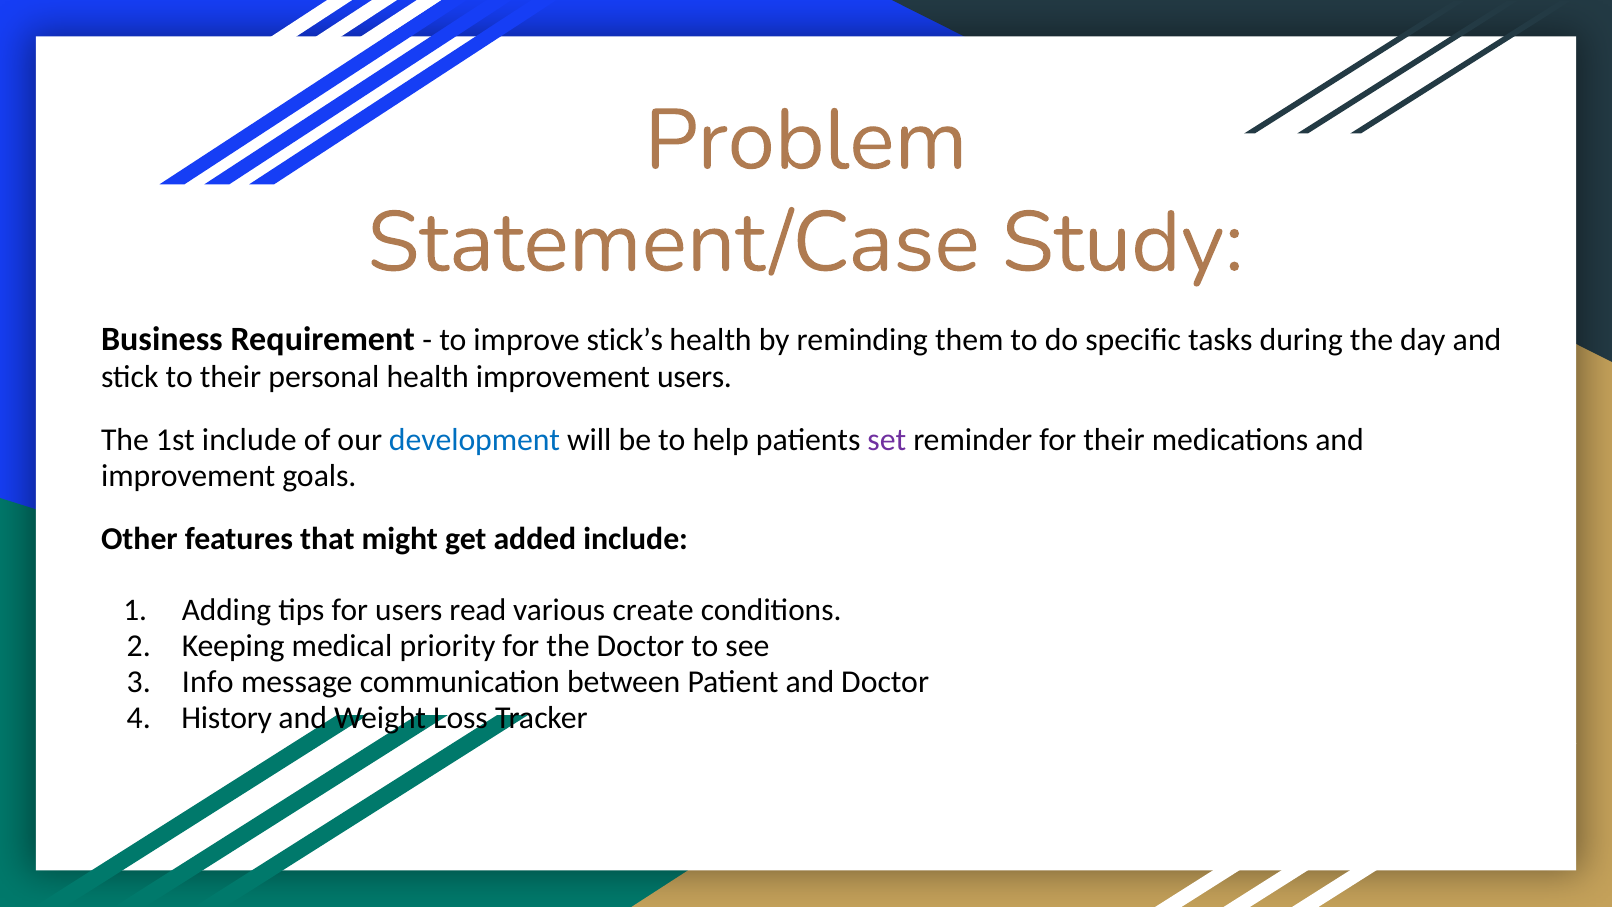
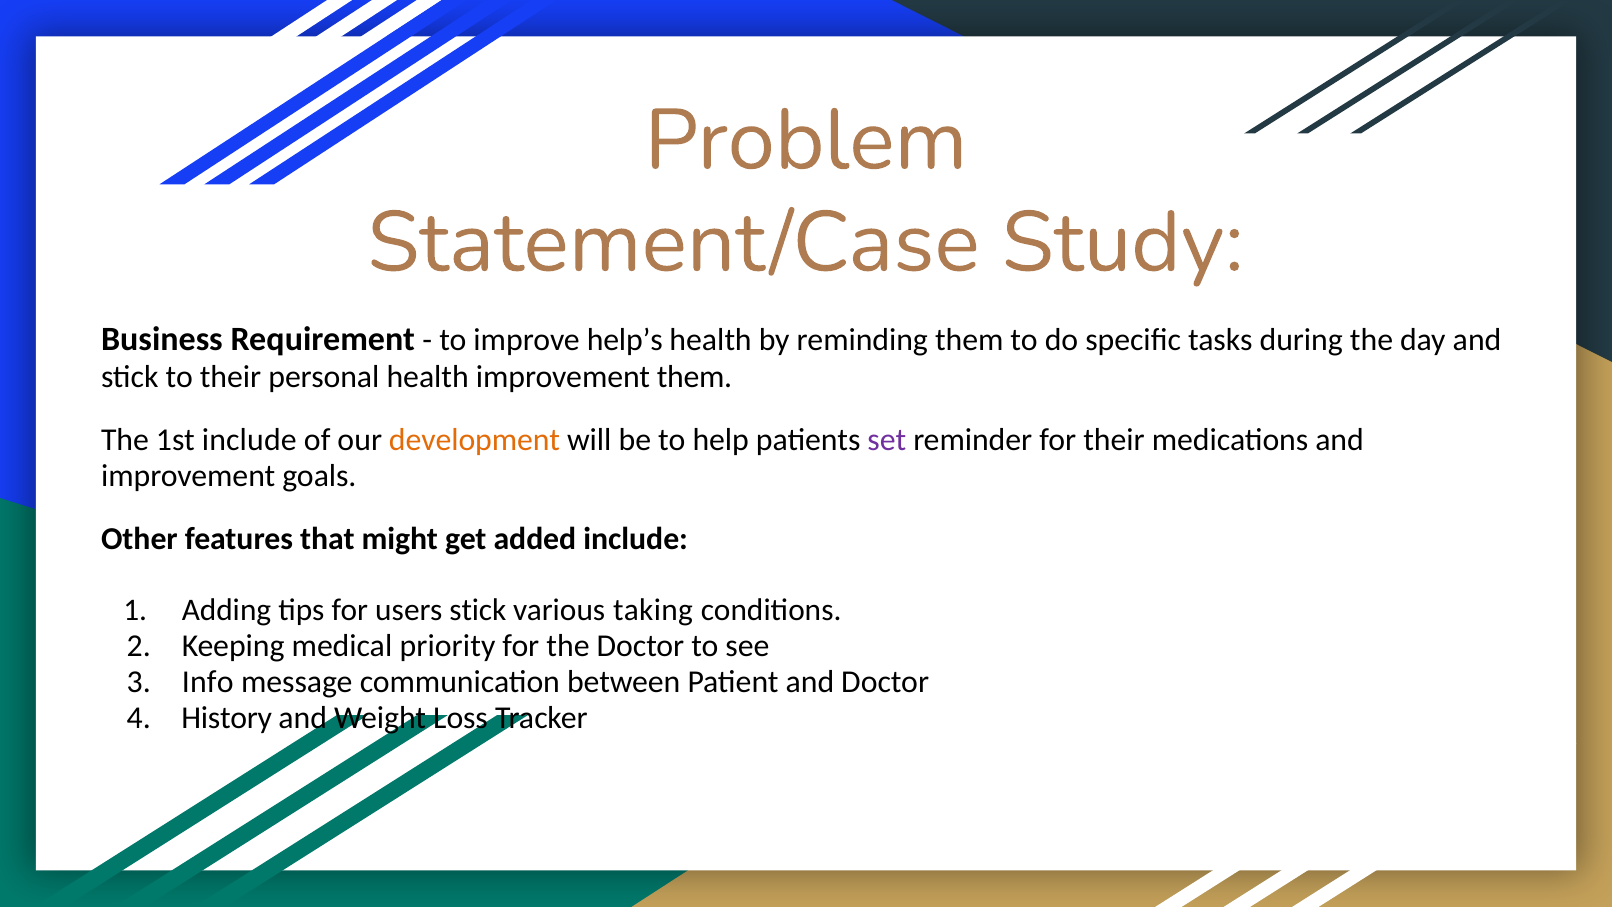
stick’s: stick’s -> help’s (625, 340)
improvement users: users -> them (695, 377)
development colour: blue -> orange (475, 440)
users read: read -> stick (478, 610)
create: create -> taking (653, 610)
